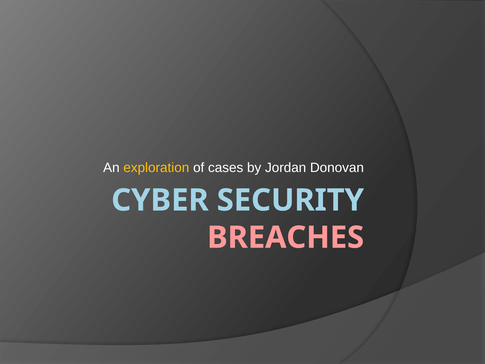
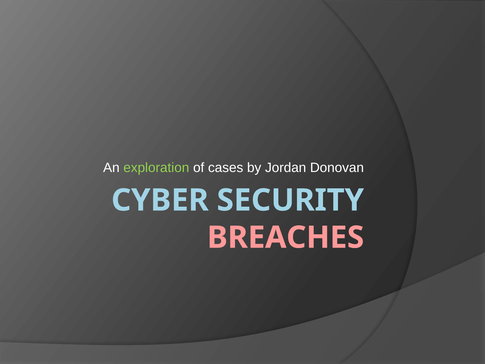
exploration colour: yellow -> light green (156, 168)
